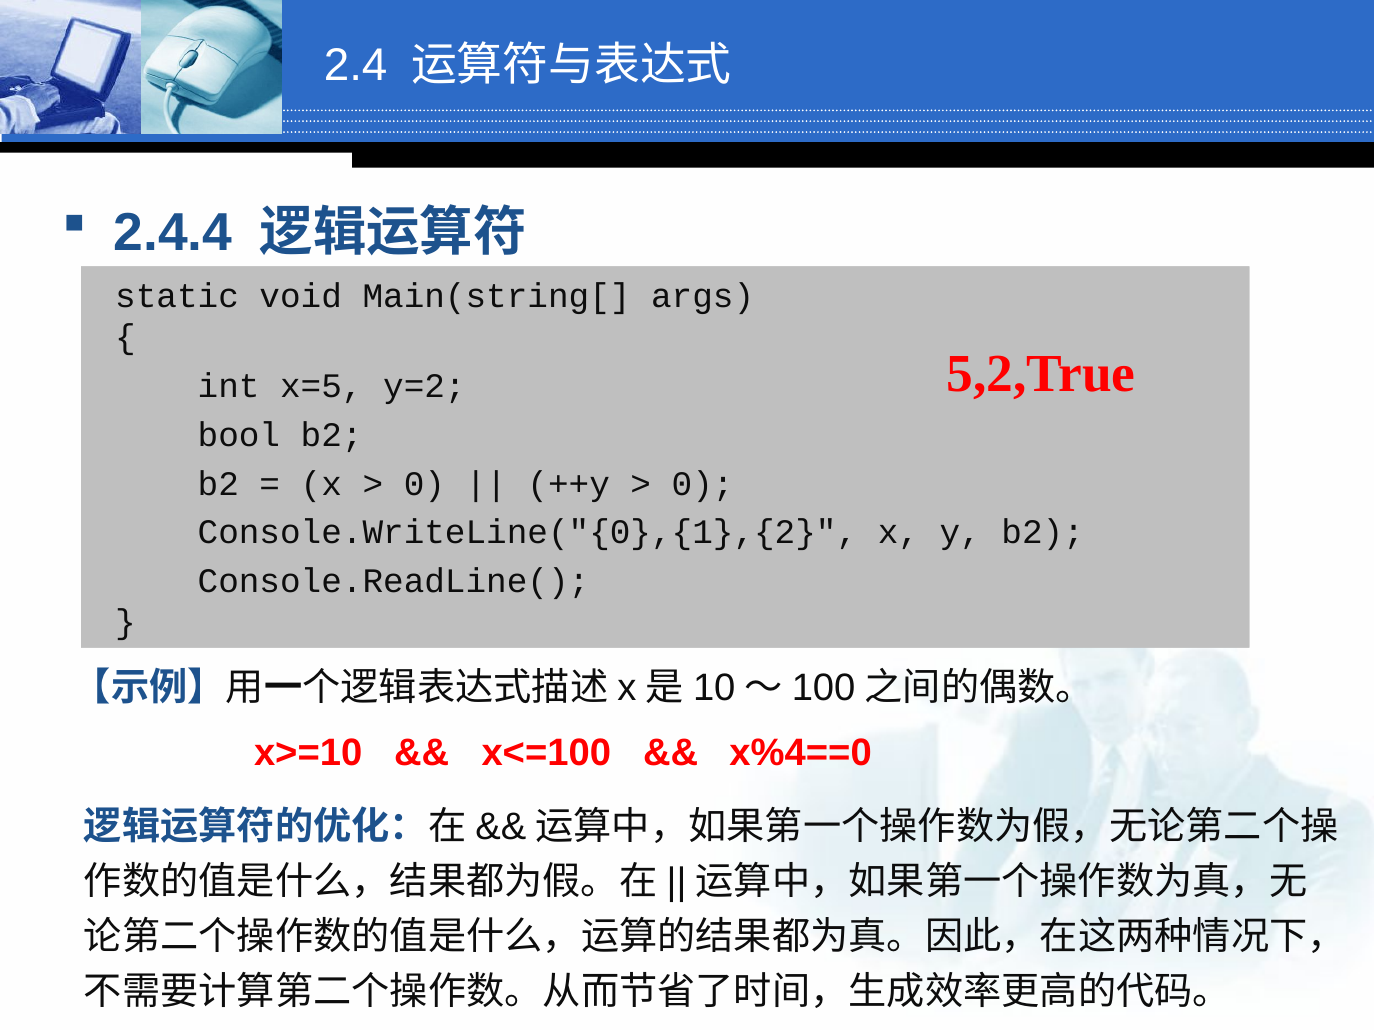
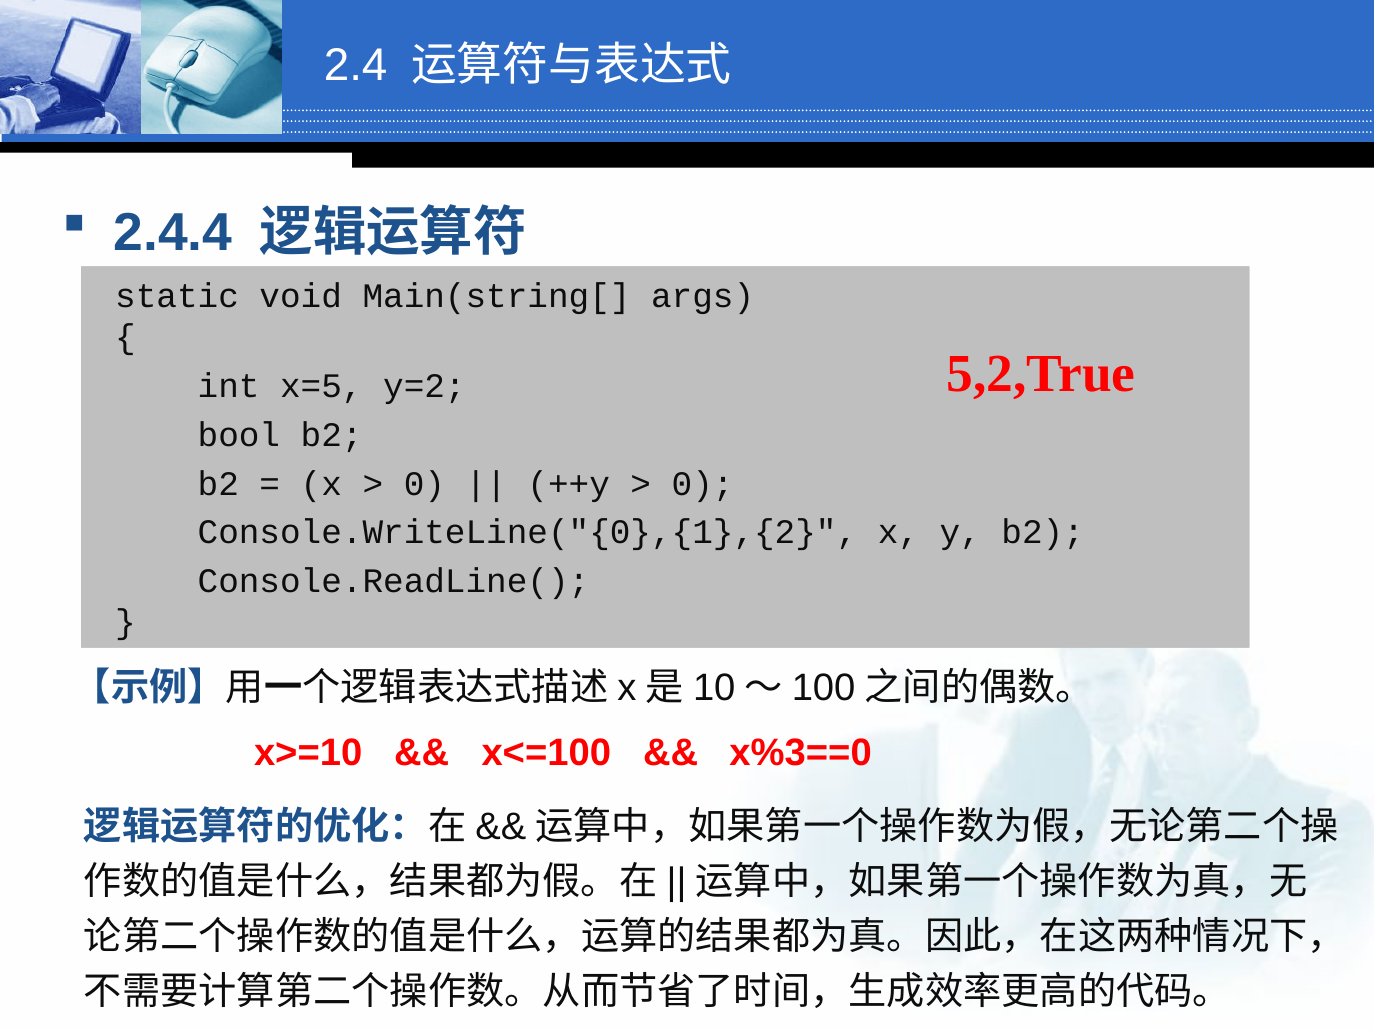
x%4==0: x%4==0 -> x%3==0 (801, 753)
